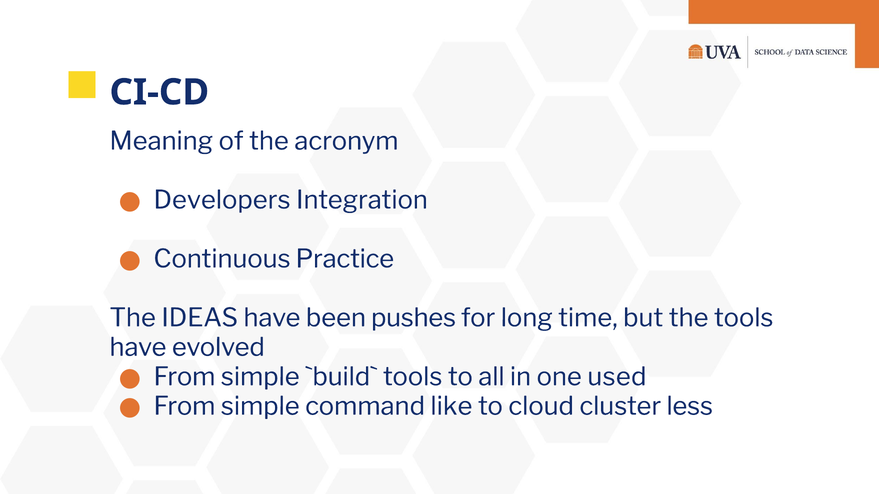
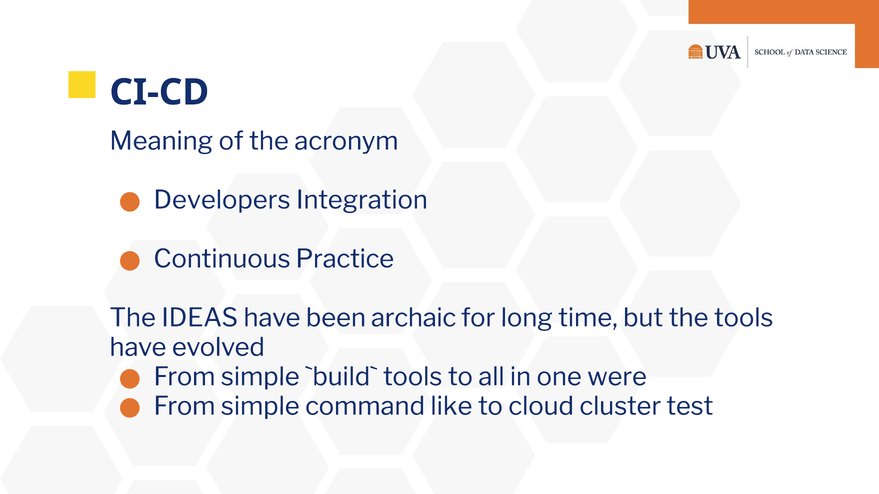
pushes: pushes -> archaic (414, 318)
used: used -> were (617, 377)
less: less -> test (690, 407)
